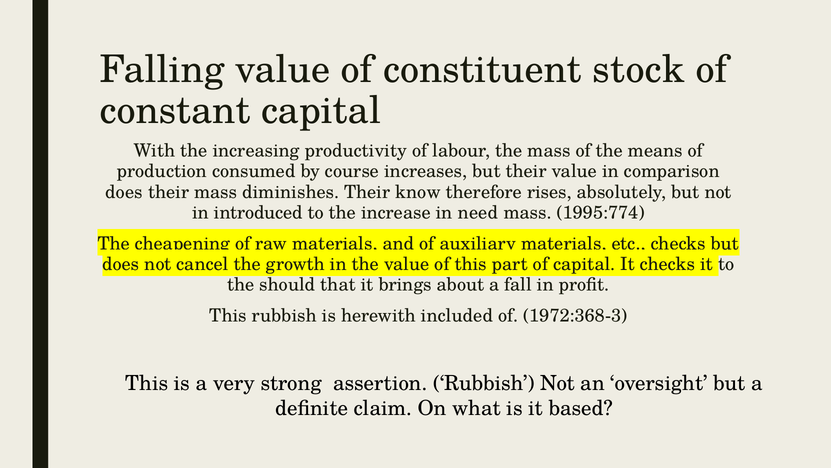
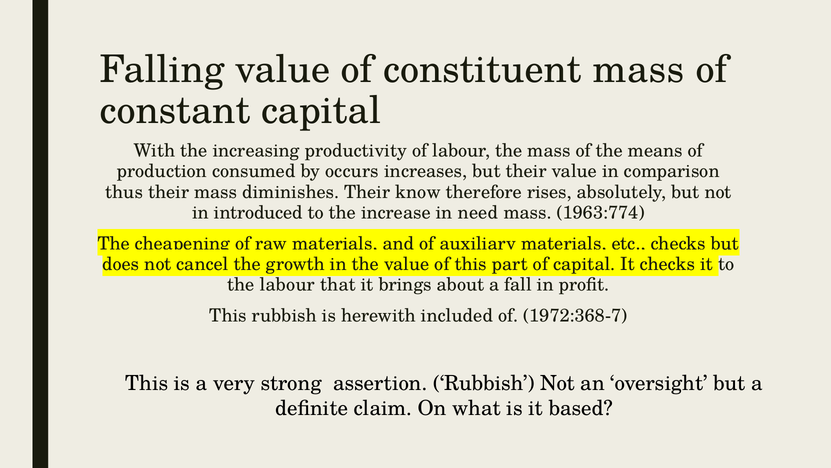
constituent stock: stock -> mass (639, 70)
course: course -> occurs (352, 171)
does: does -> thus (124, 192)
1995:774: 1995:774 -> 1963:774 (601, 212)
the should: should -> labour (287, 284)
1972:368-3: 1972:368-3 -> 1972:368-7 (575, 315)
